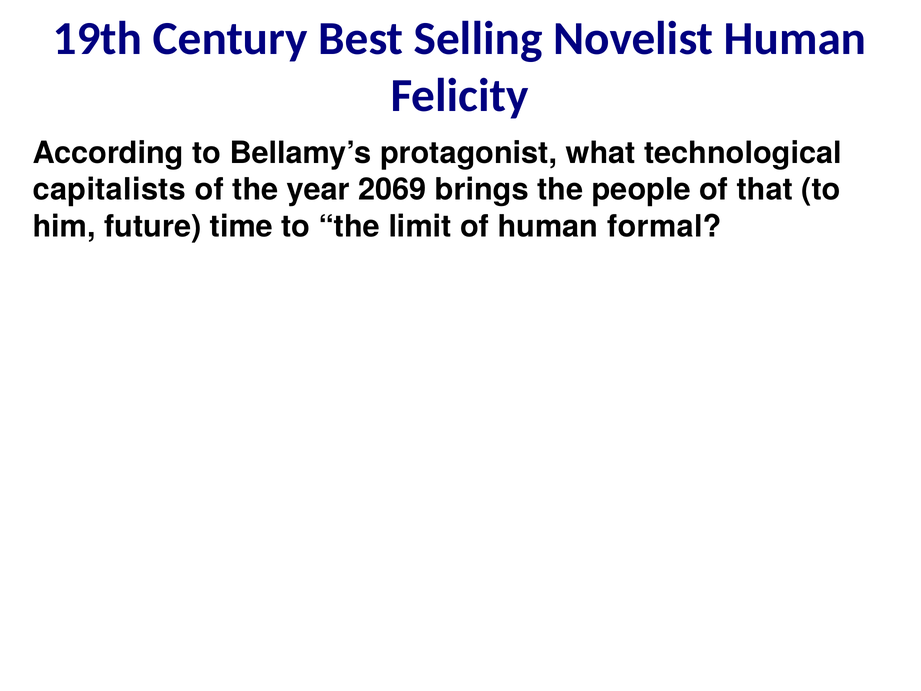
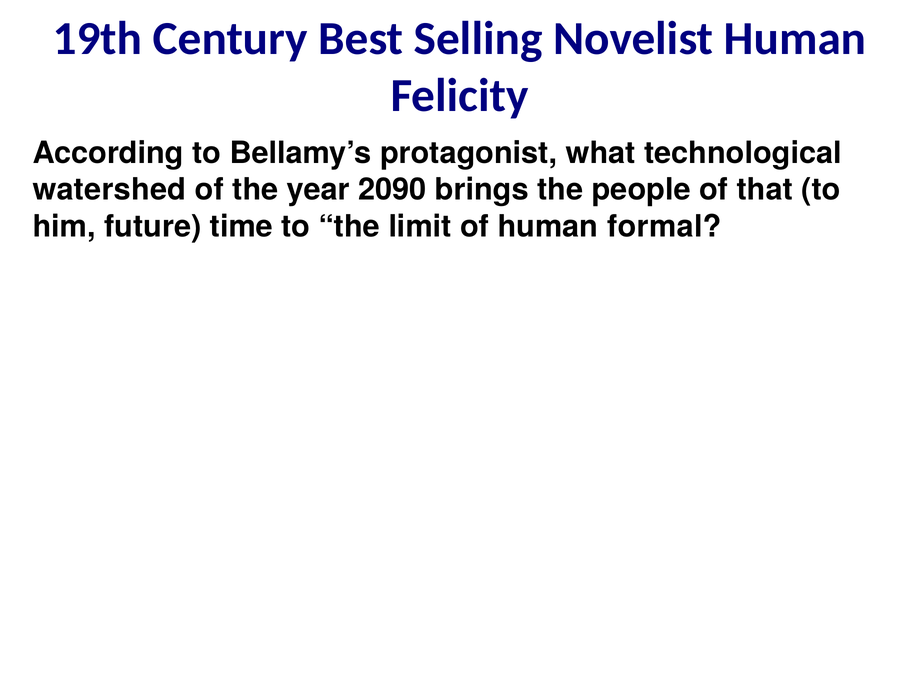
capitalists: capitalists -> watershed (109, 190)
2069: 2069 -> 2090 (392, 190)
